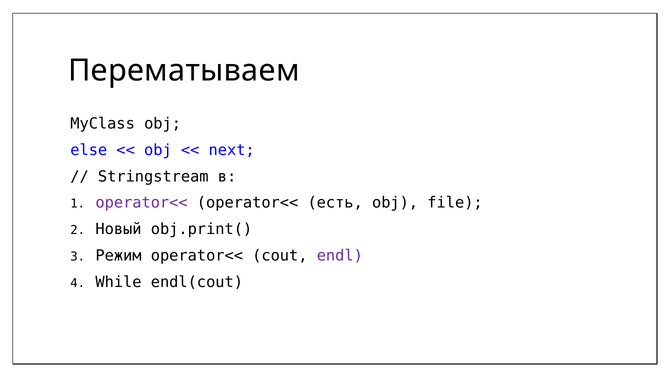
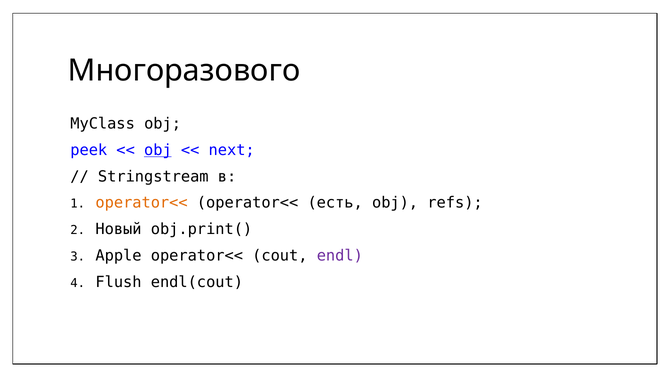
Перематываем: Перематываем -> Многоразового (184, 71)
else: else -> peek (89, 150)
obj underline: none -> present (158, 150)
operator<< colour: purple -> orange (142, 203)
file: file -> refs (455, 203)
Режим: Режим -> Apple (119, 256)
While: While -> Flush (119, 282)
